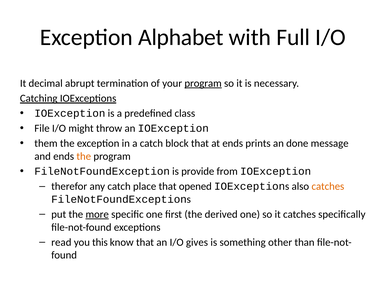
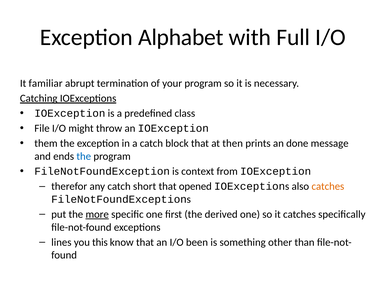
decimal: decimal -> familiar (46, 83)
program underline: present -> none (203, 83)
at ends: ends -> then (233, 143)
the colour: orange -> blue (84, 156)
provide: provide -> context (198, 171)
place: place -> short (145, 186)
read: read -> lines (61, 242)
gives: gives -> been (197, 242)
